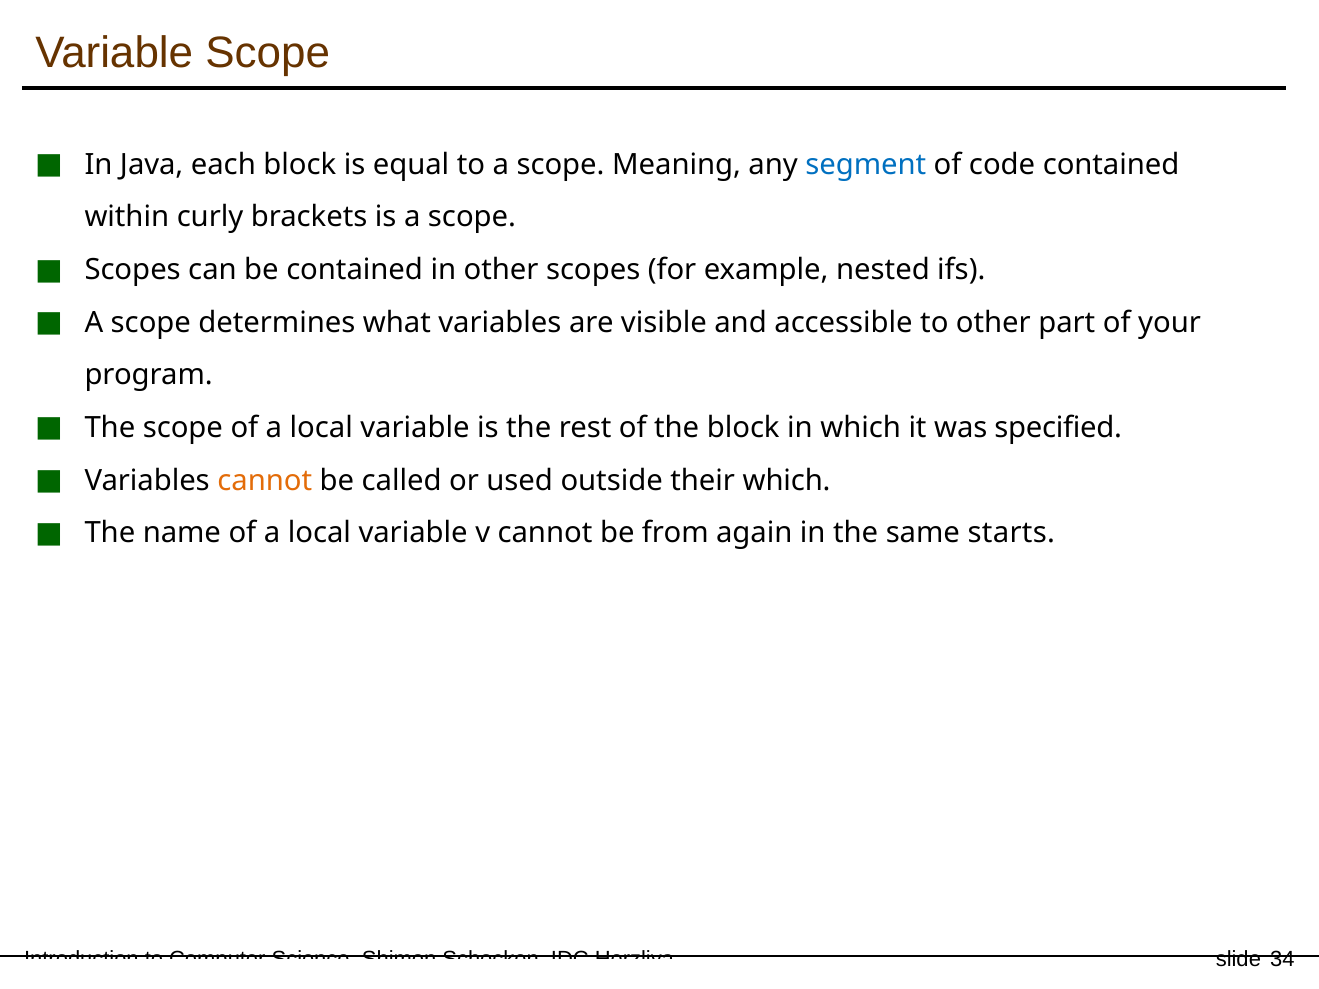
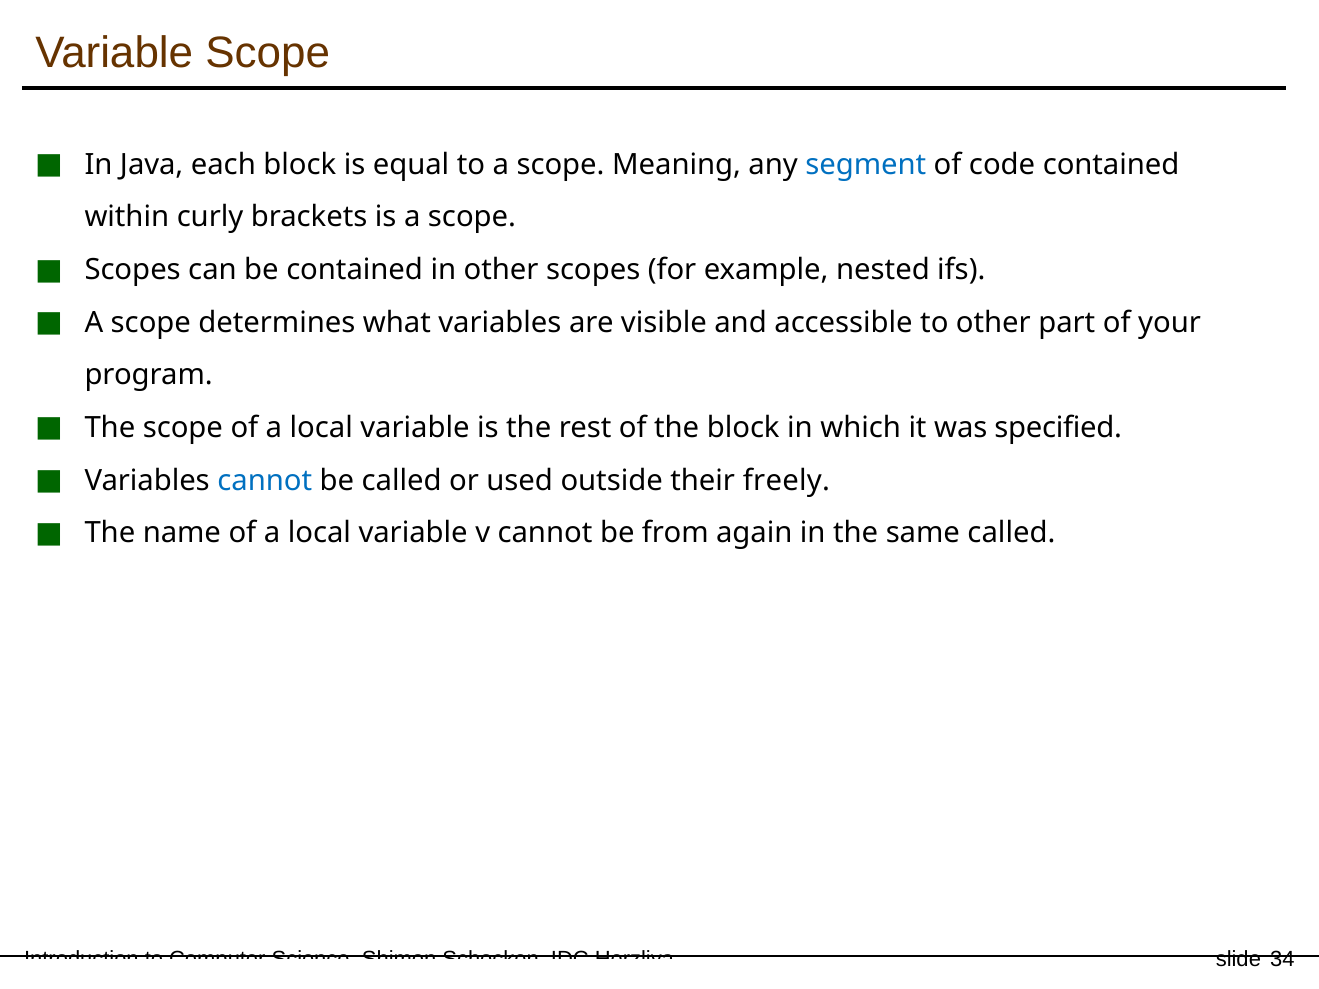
cannot colour: orange -> blue (265, 480)
their which: which -> freely (786, 480)
same starts: starts -> called (1011, 533)
